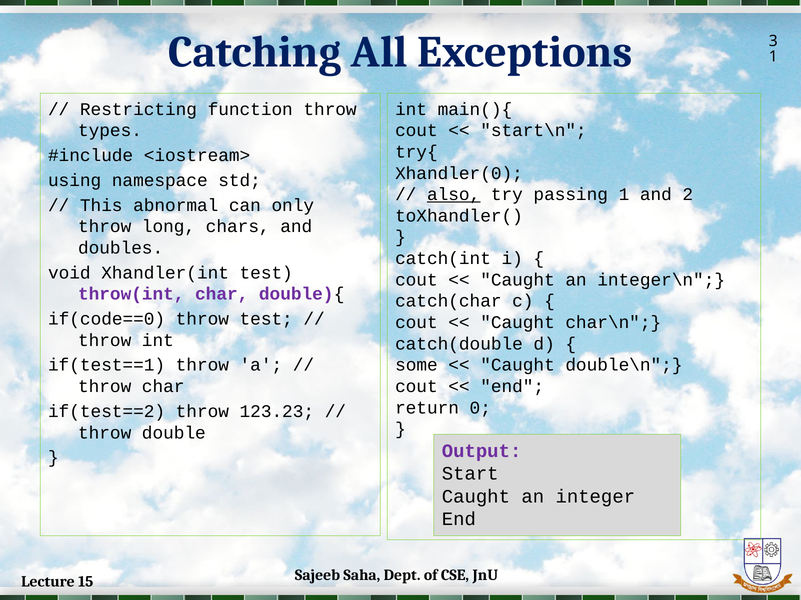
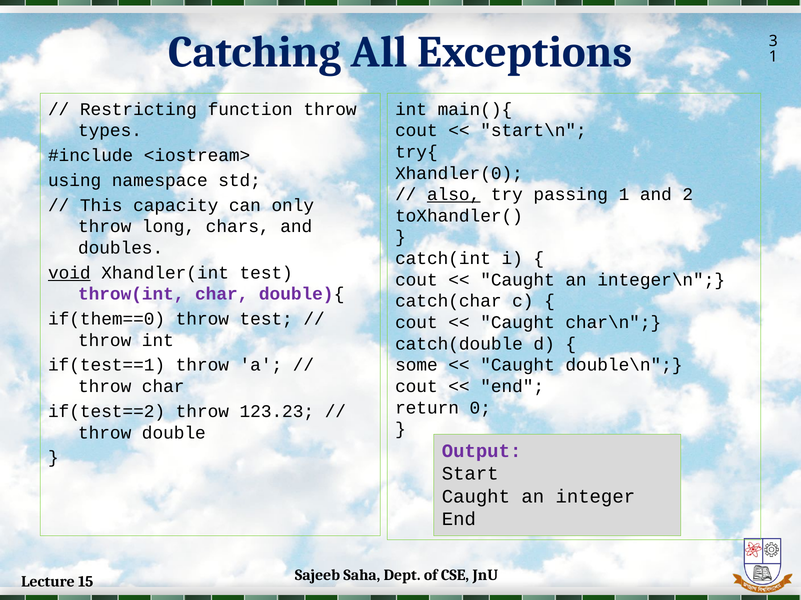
abnormal: abnormal -> capacity (176, 205)
void underline: none -> present (69, 273)
if(code==0: if(code==0 -> if(them==0 (107, 319)
